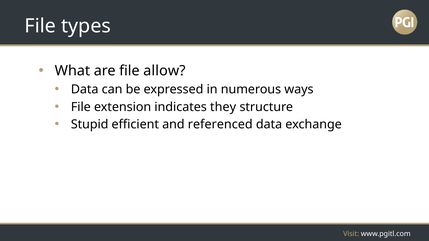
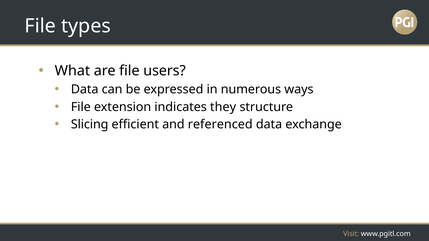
allow: allow -> users (165, 71)
Stupid: Stupid -> Slicing (90, 125)
